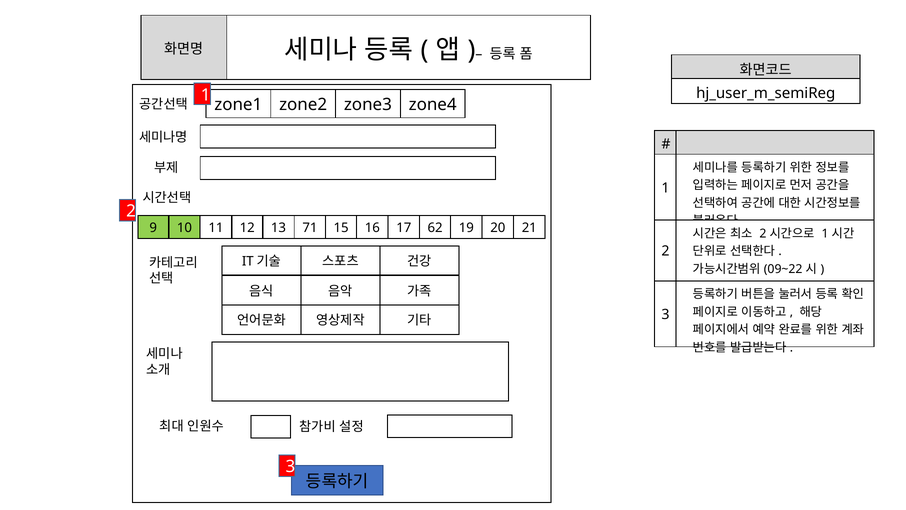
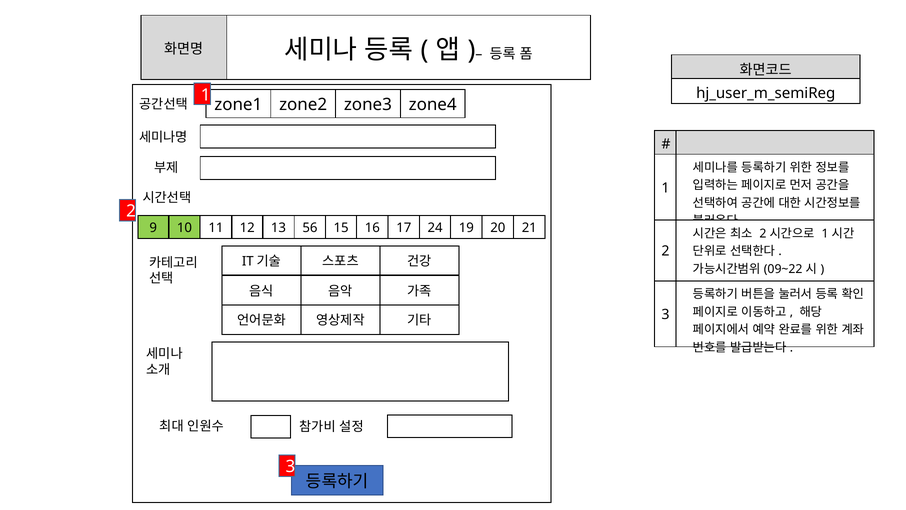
71: 71 -> 56 (310, 228)
62: 62 -> 24 (435, 228)
